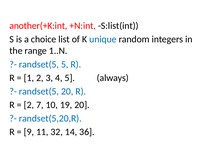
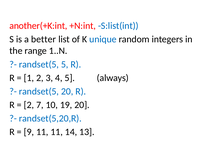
S:list(int colour: black -> blue (118, 26)
choice: choice -> better (44, 39)
11 32: 32 -> 11 (57, 132)
36: 36 -> 13 (87, 132)
